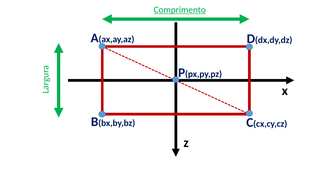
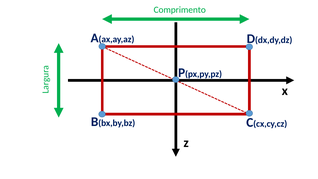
Comprimento underline: present -> none (180, 10)
